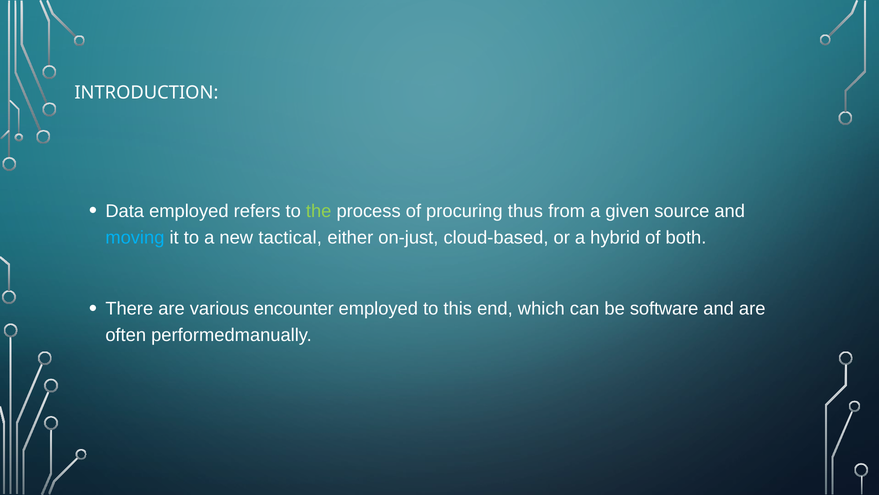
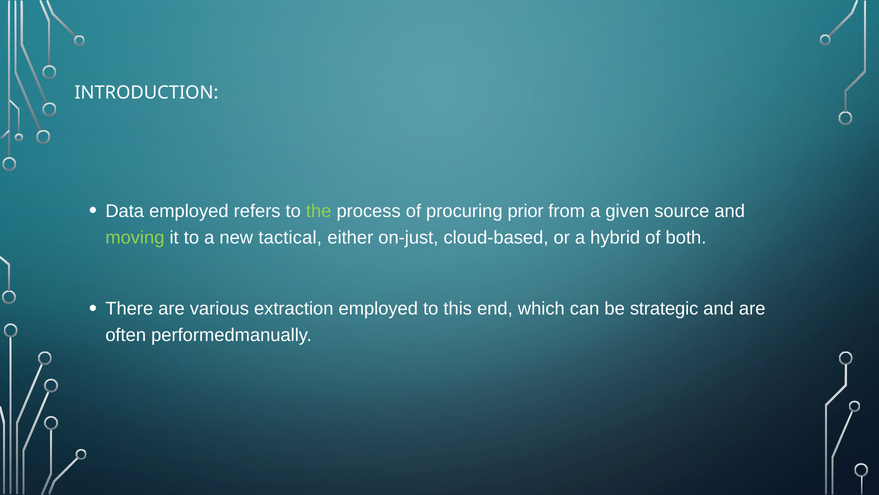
thus: thus -> prior (526, 211)
moving colour: light blue -> light green (135, 237)
encounter: encounter -> extraction (294, 309)
software: software -> strategic (664, 309)
